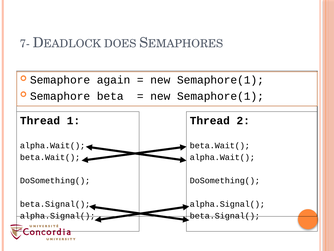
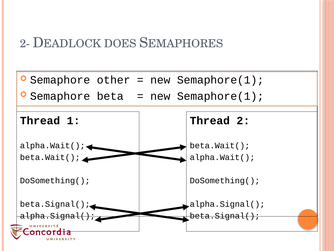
7-: 7- -> 2- (25, 44)
again: again -> other (114, 80)
